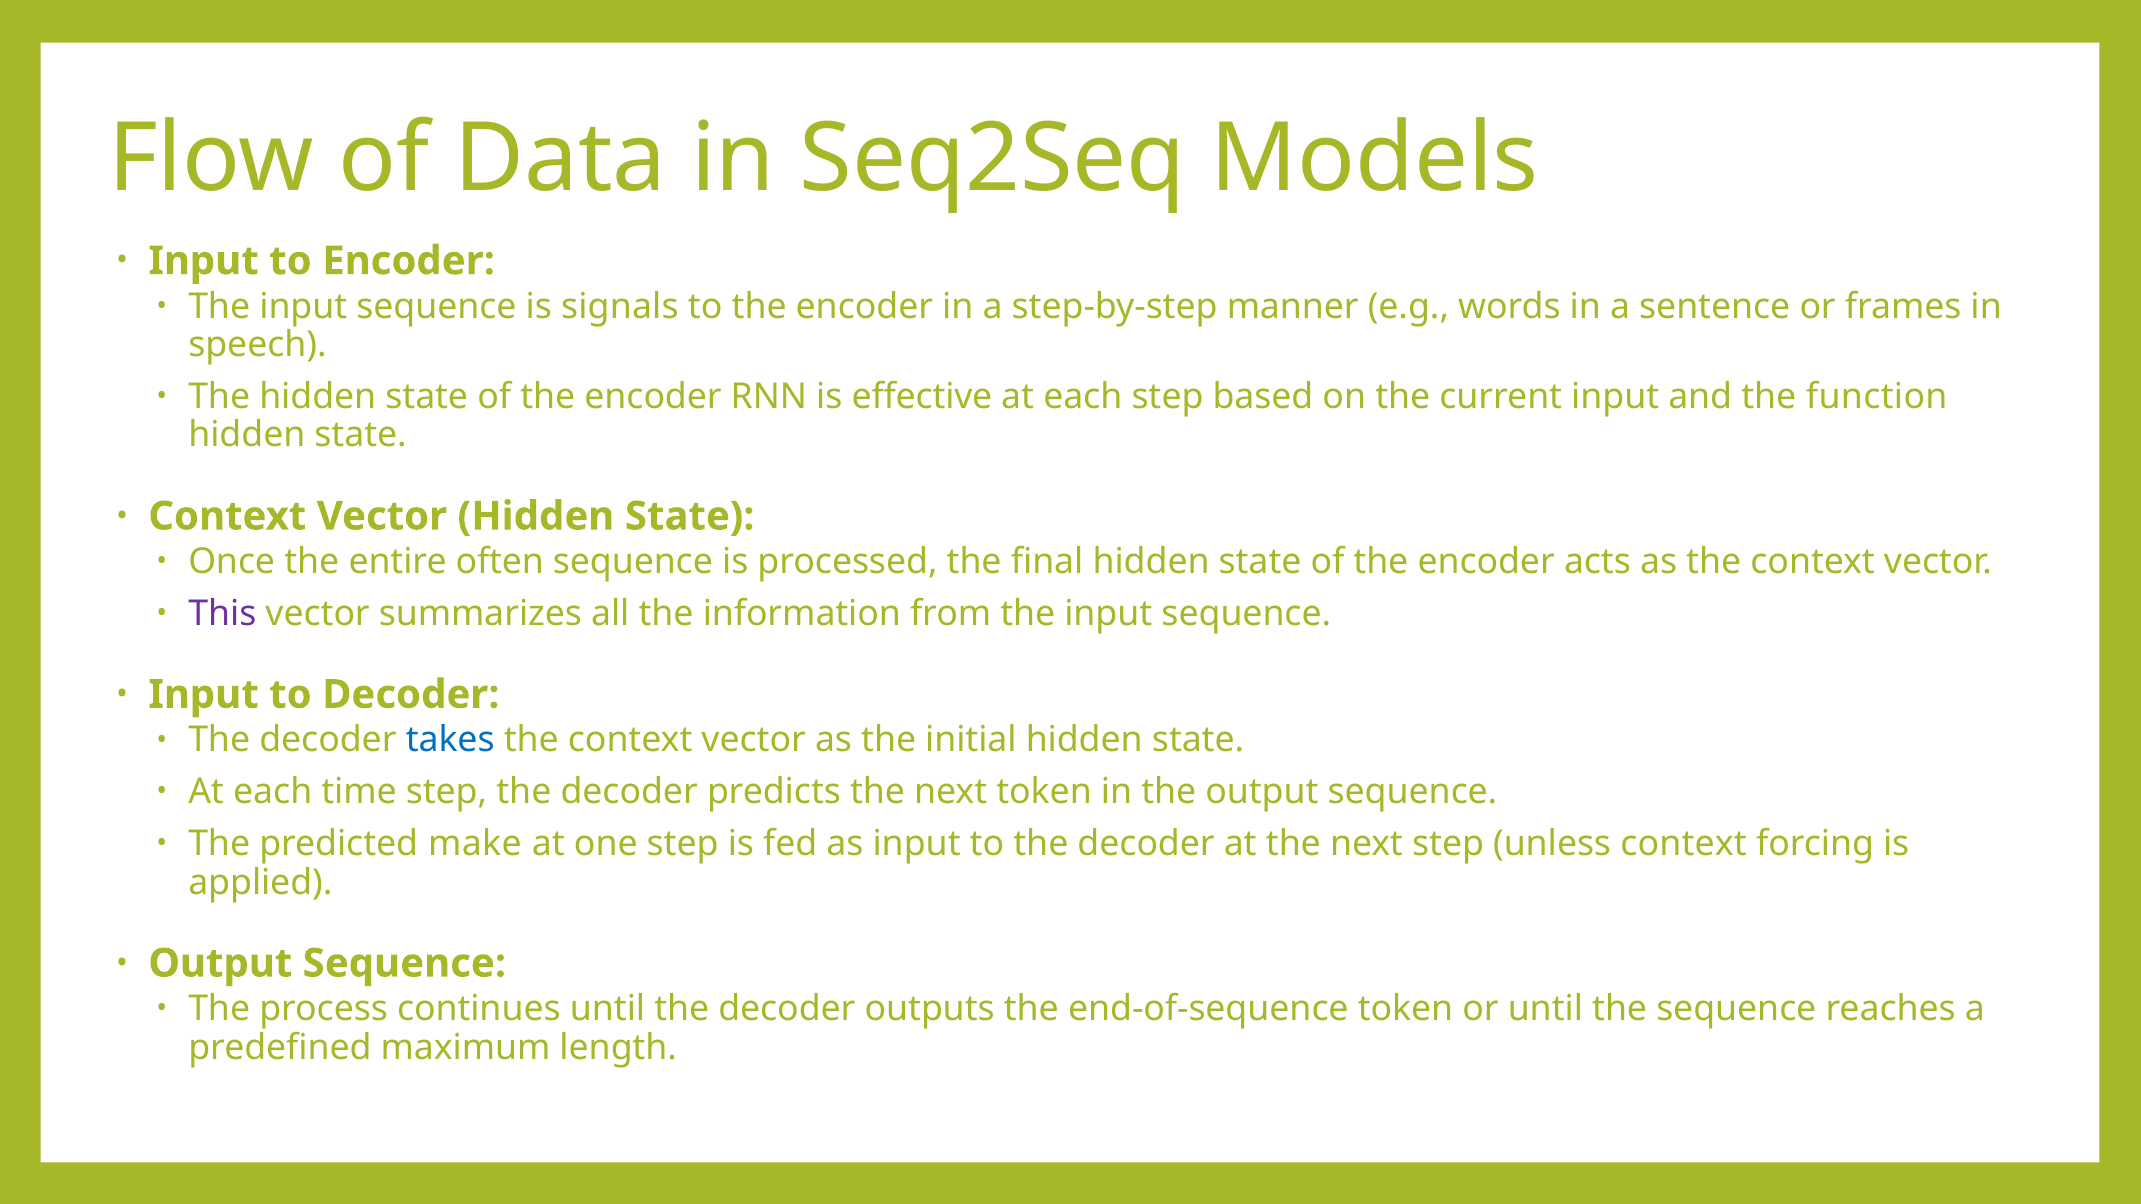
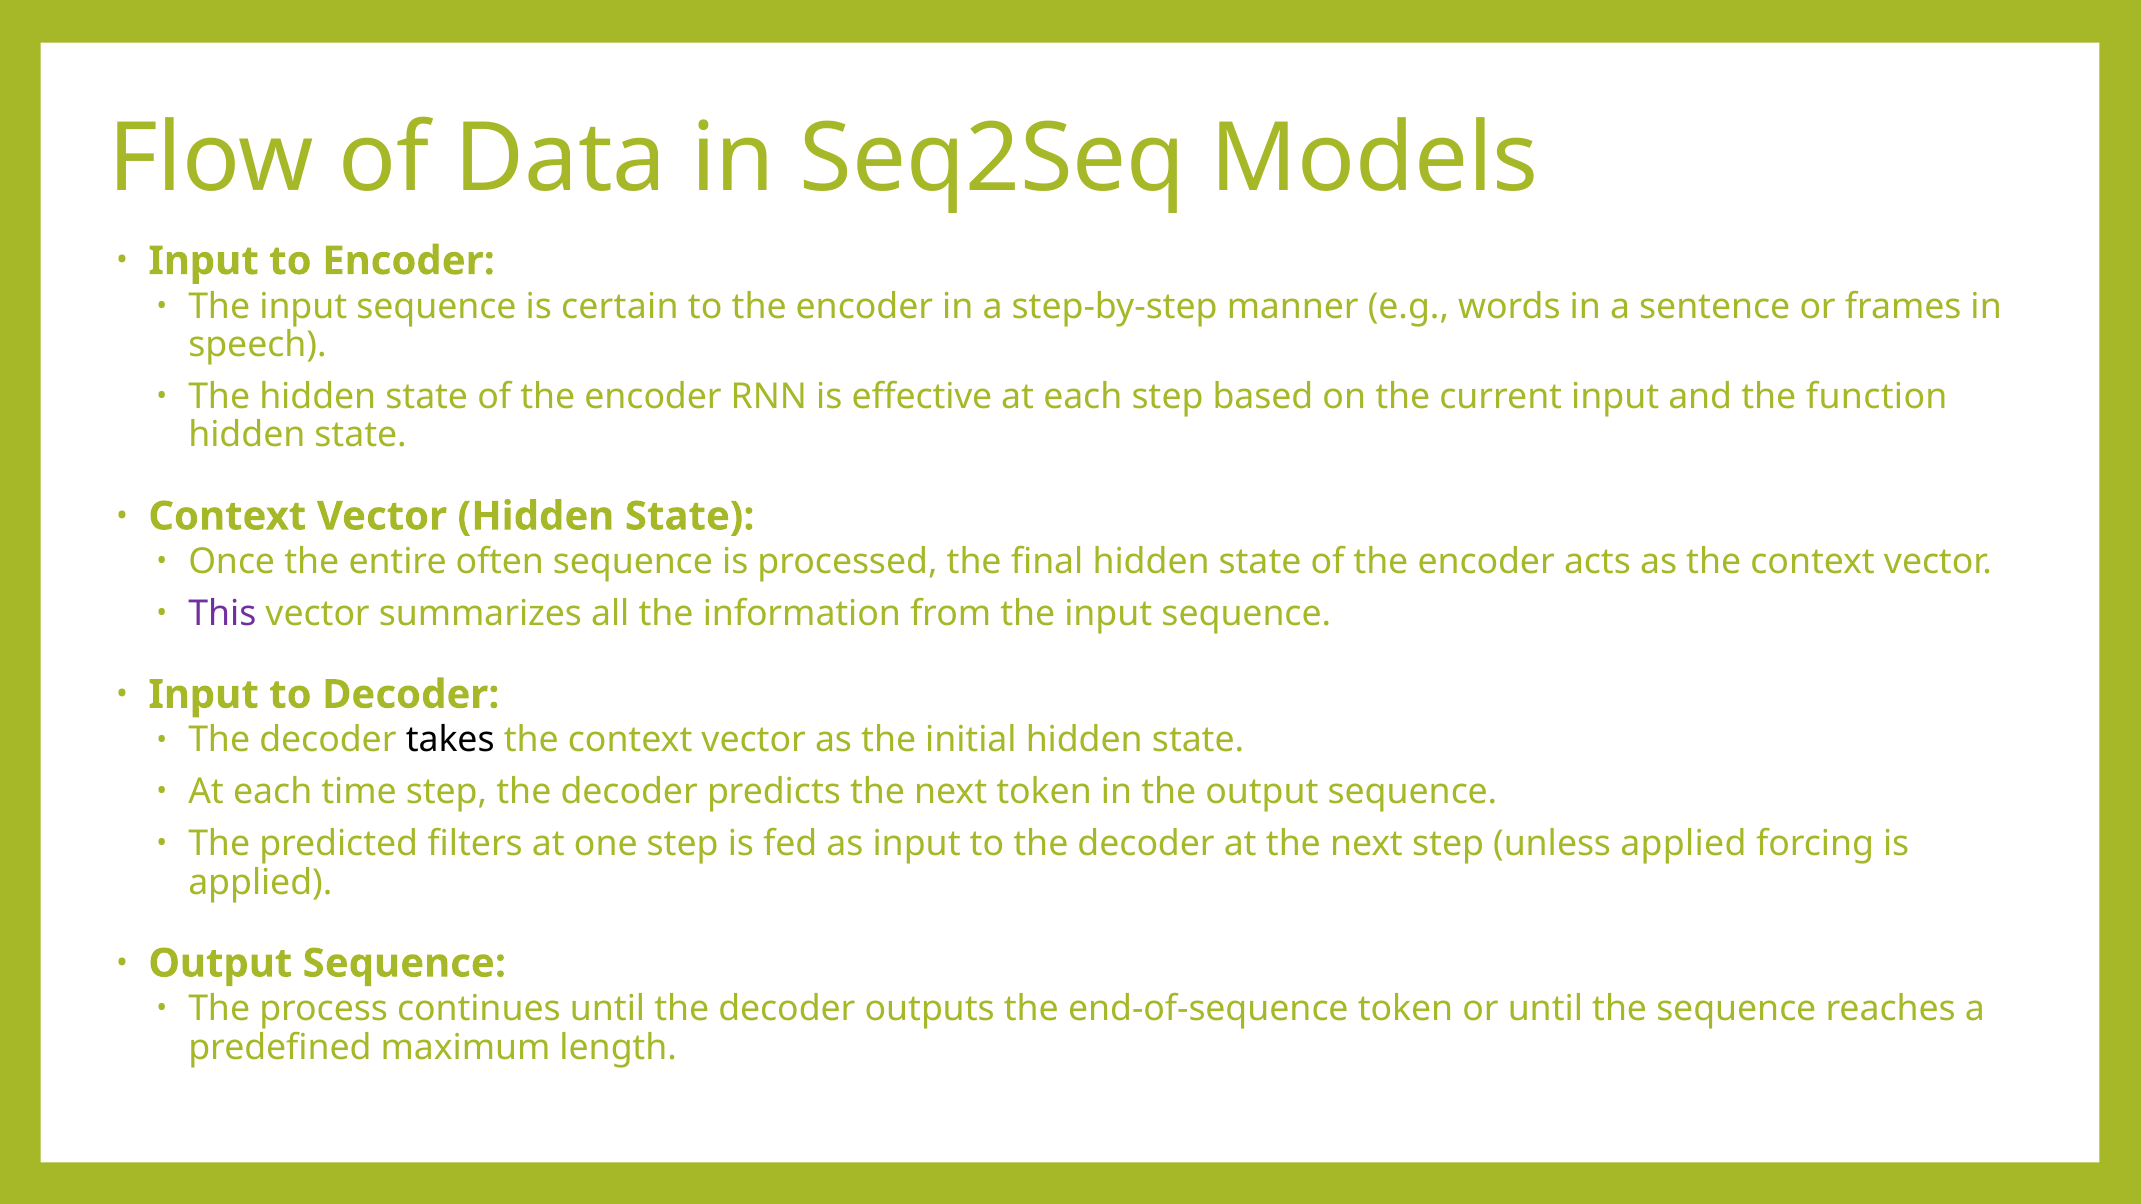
signals: signals -> certain (620, 306)
takes colour: blue -> black (450, 740)
make: make -> filters (475, 844)
unless context: context -> applied (1683, 844)
